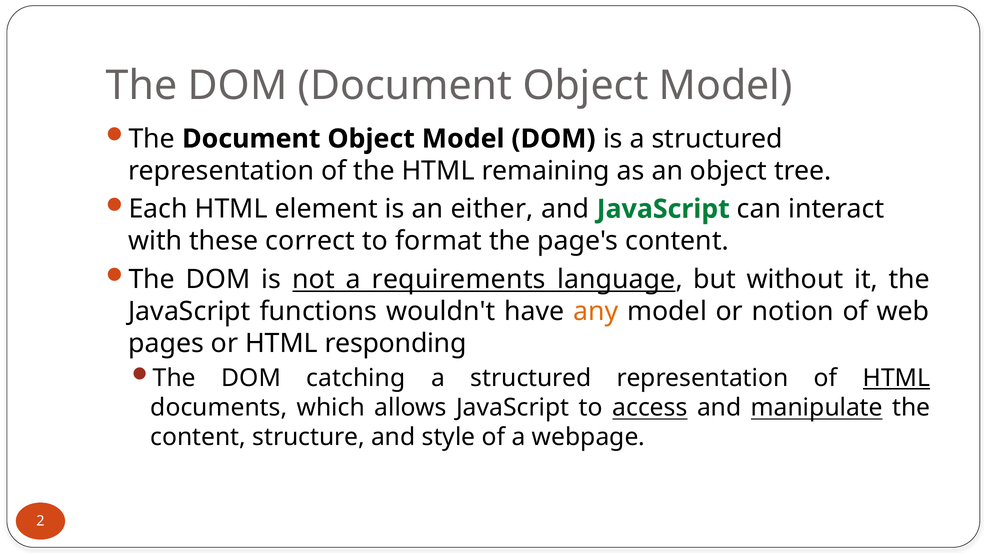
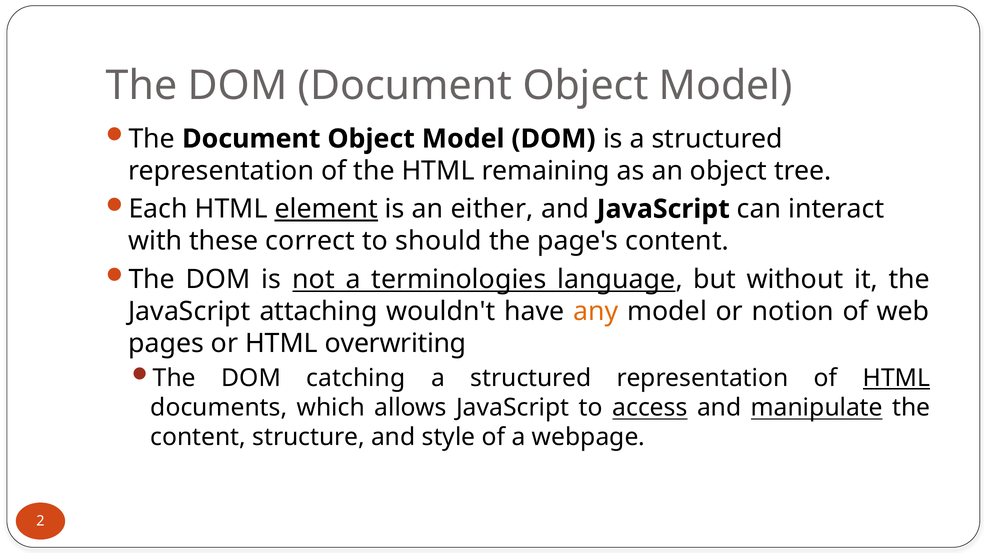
element underline: none -> present (326, 209)
JavaScript colour: green -> black (663, 209)
format: format -> should (439, 241)
requirements: requirements -> terminologies (459, 279)
functions: functions -> attaching (318, 311)
responding: responding -> overwriting (396, 344)
